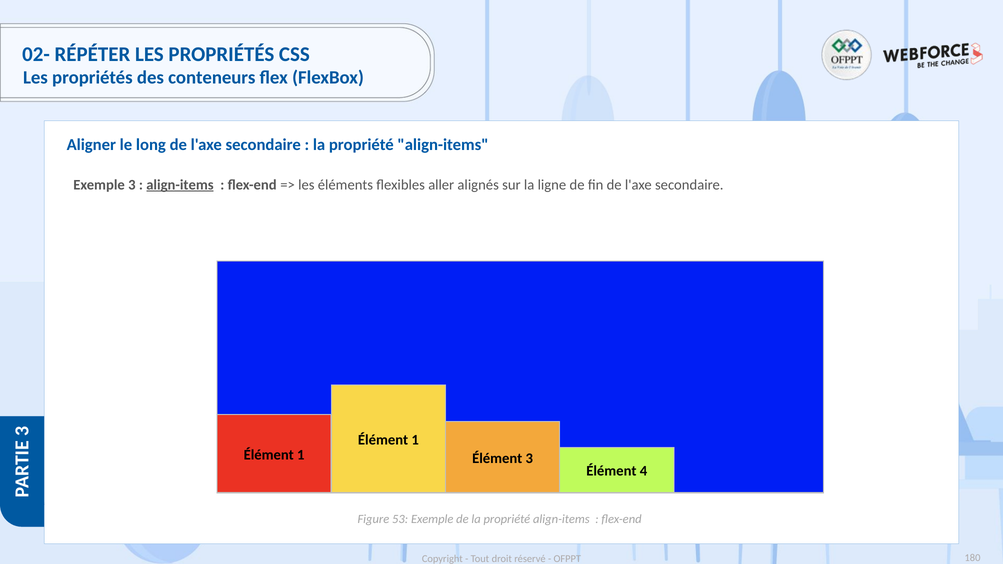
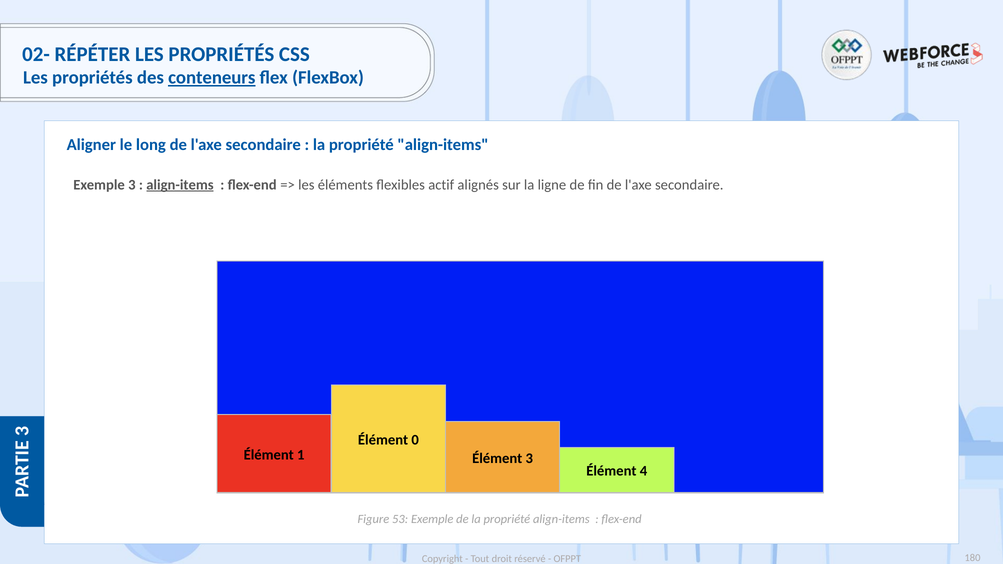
conteneurs underline: none -> present (212, 78)
aller: aller -> actif (441, 185)
1: 1 -> 0 (415, 440)
